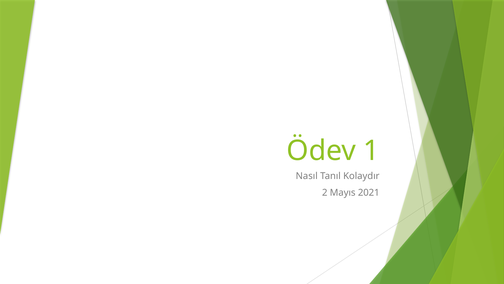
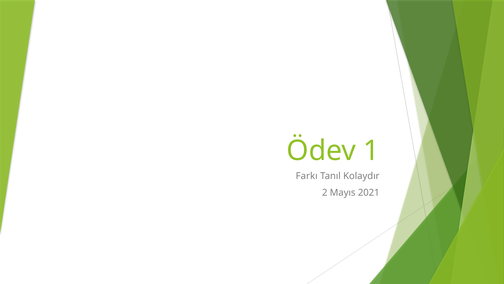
Nasıl: Nasıl -> Farkı (307, 176)
